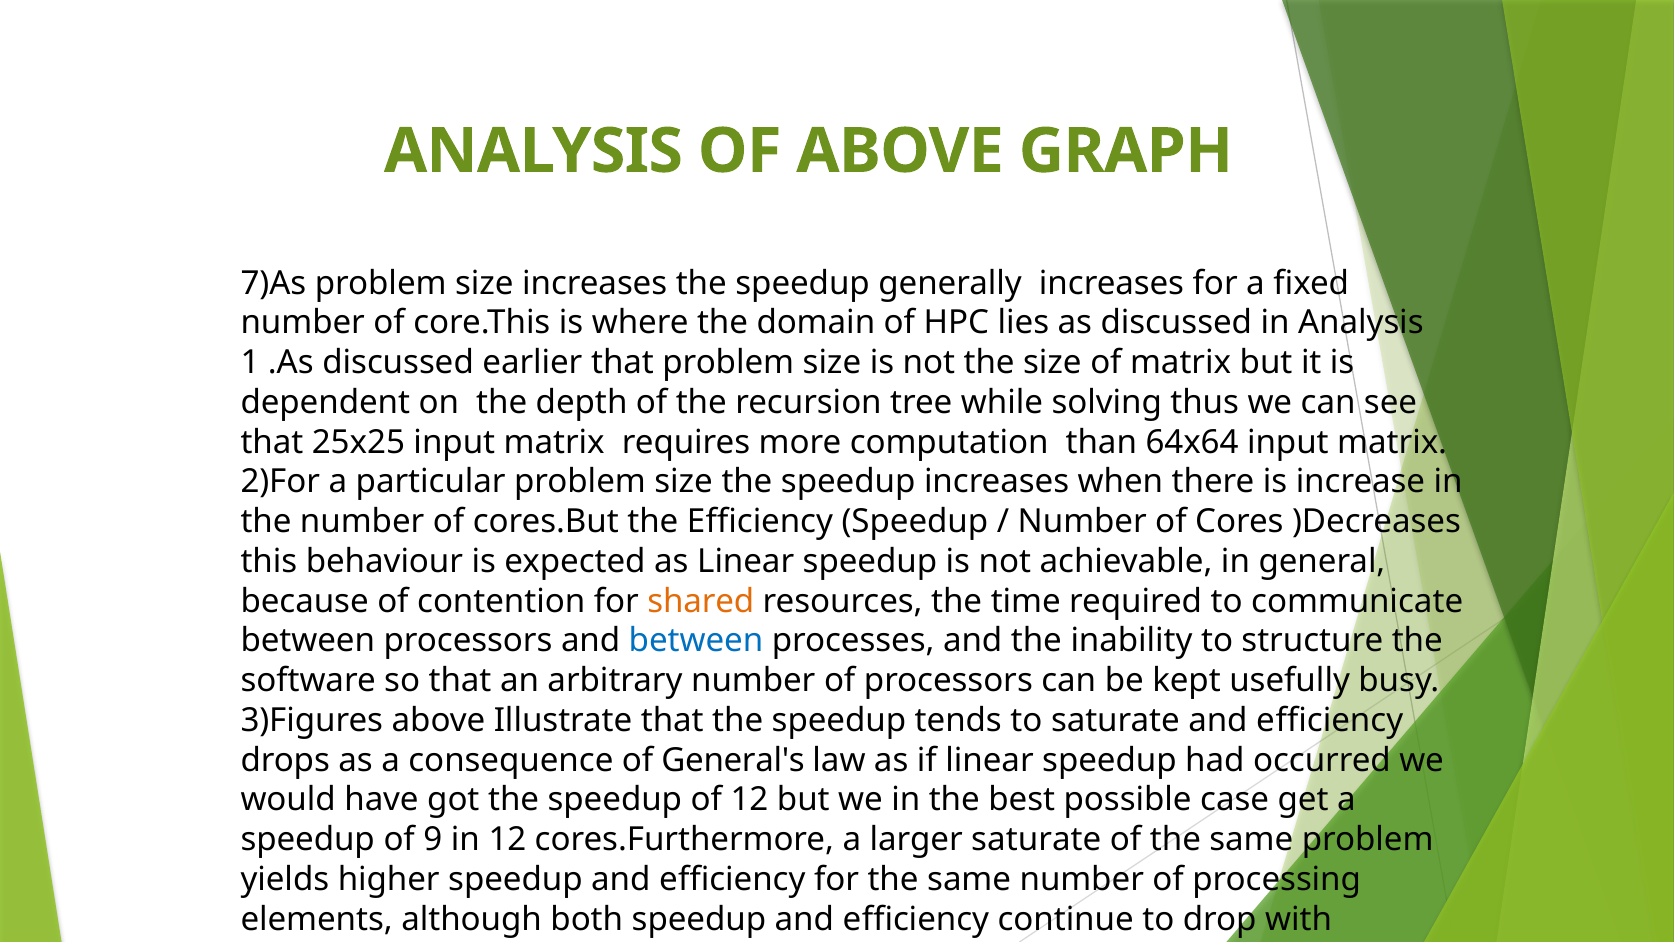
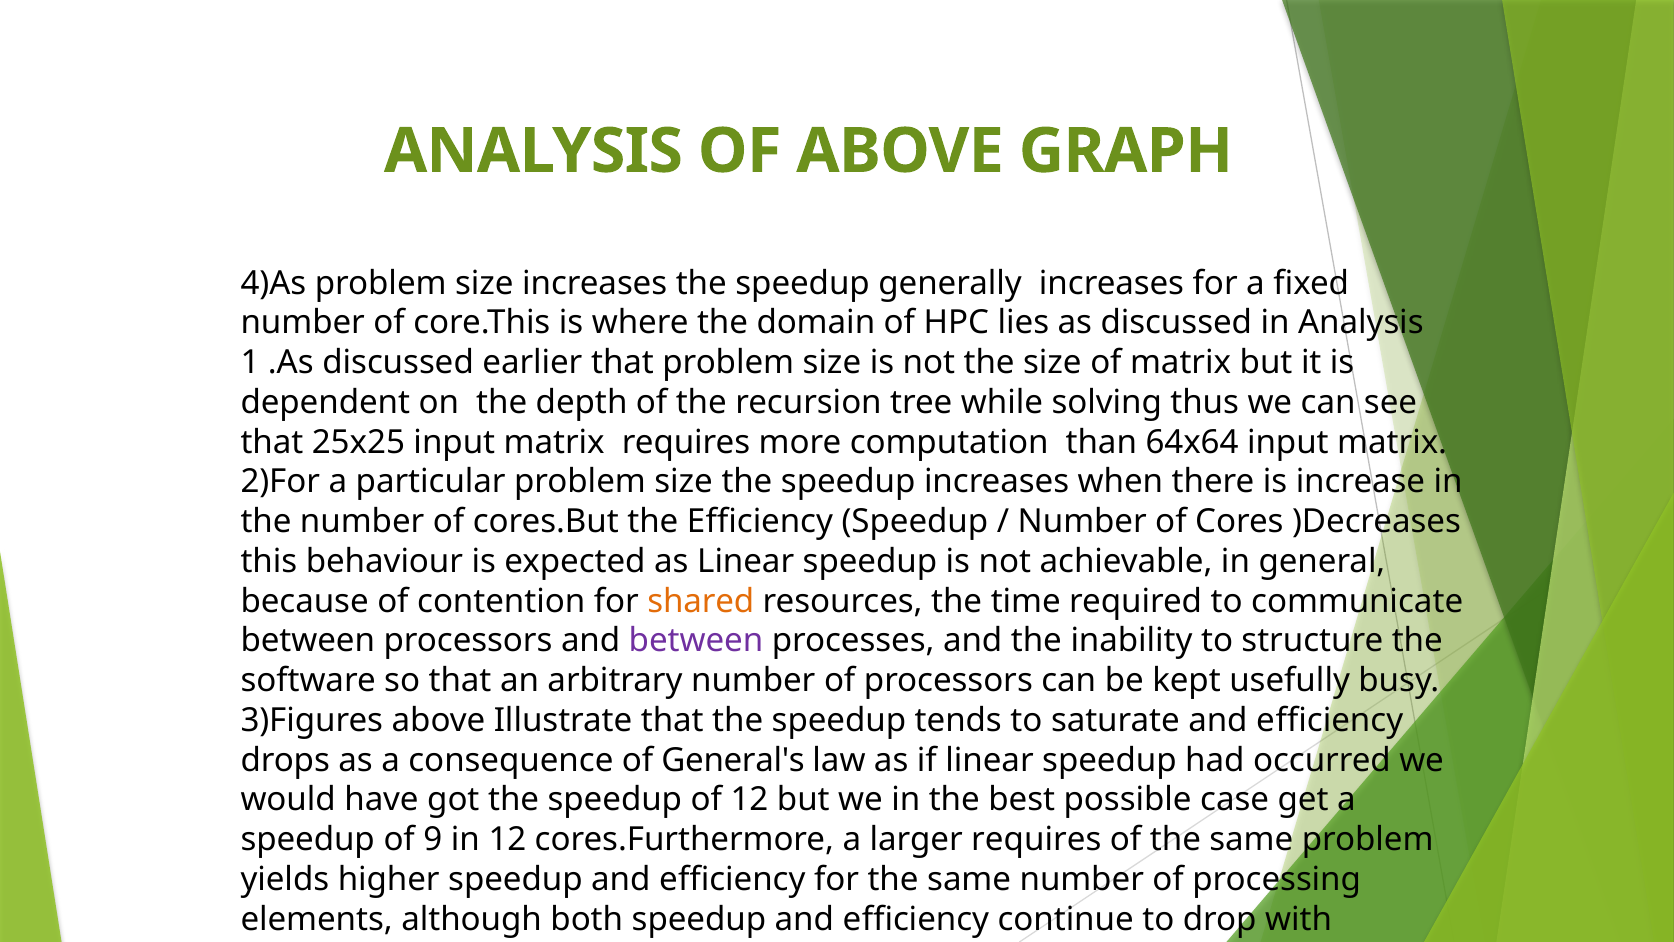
7)As: 7)As -> 4)As (273, 283)
between colour: blue -> purple (696, 641)
larger saturate: saturate -> requires (1036, 839)
